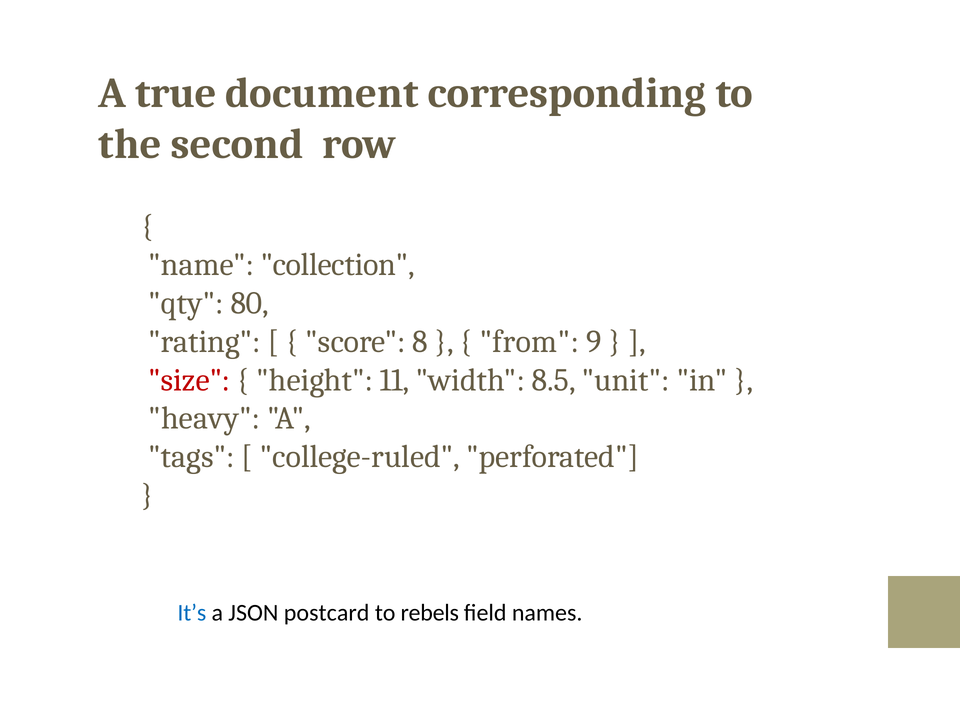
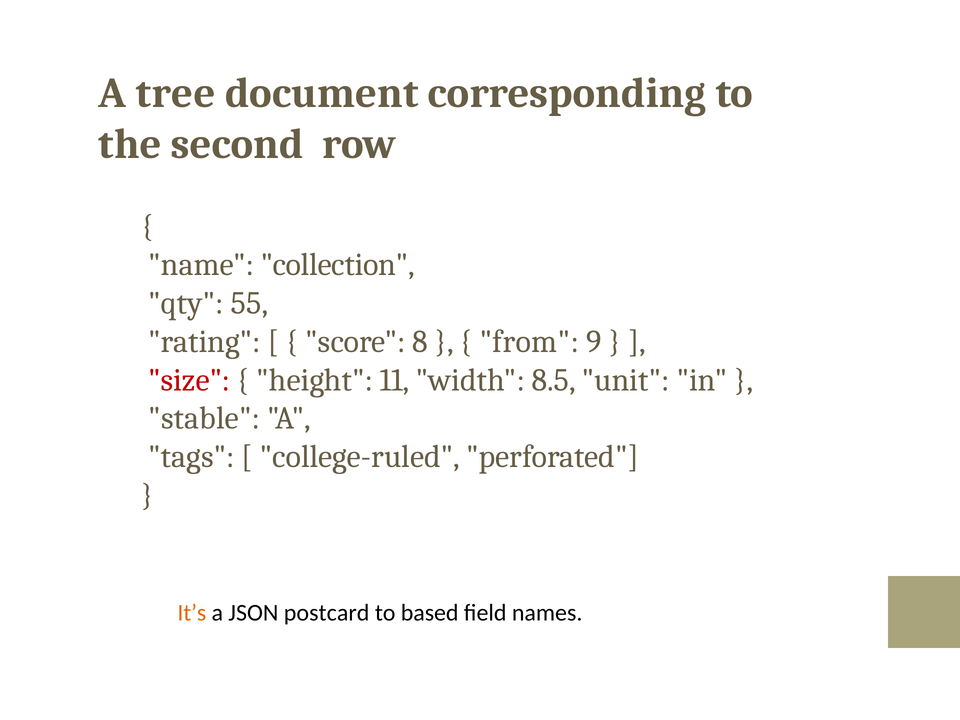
true: true -> tree (176, 93)
80: 80 -> 55 (250, 303)
heavy: heavy -> stable (204, 418)
It’s colour: blue -> orange (192, 613)
rebels: rebels -> based (430, 613)
